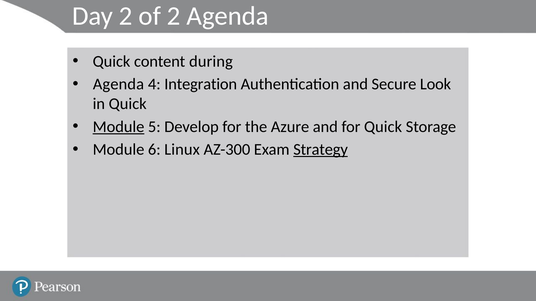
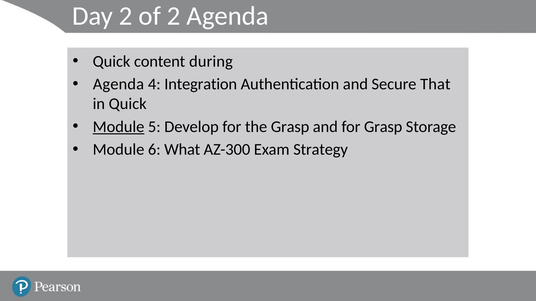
Look: Look -> That (435, 84)
the Azure: Azure -> Grasp (290, 127)
for Quick: Quick -> Grasp (383, 127)
Linux: Linux -> What (182, 150)
Strategy underline: present -> none (321, 150)
